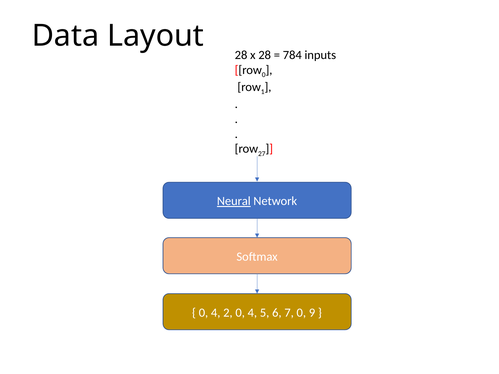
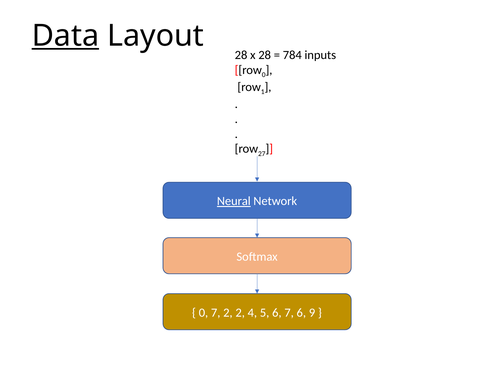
Data underline: none -> present (65, 36)
4: 4 -> 7 (216, 313)
2 0: 0 -> 2 (240, 313)
7 0: 0 -> 6 (301, 313)
